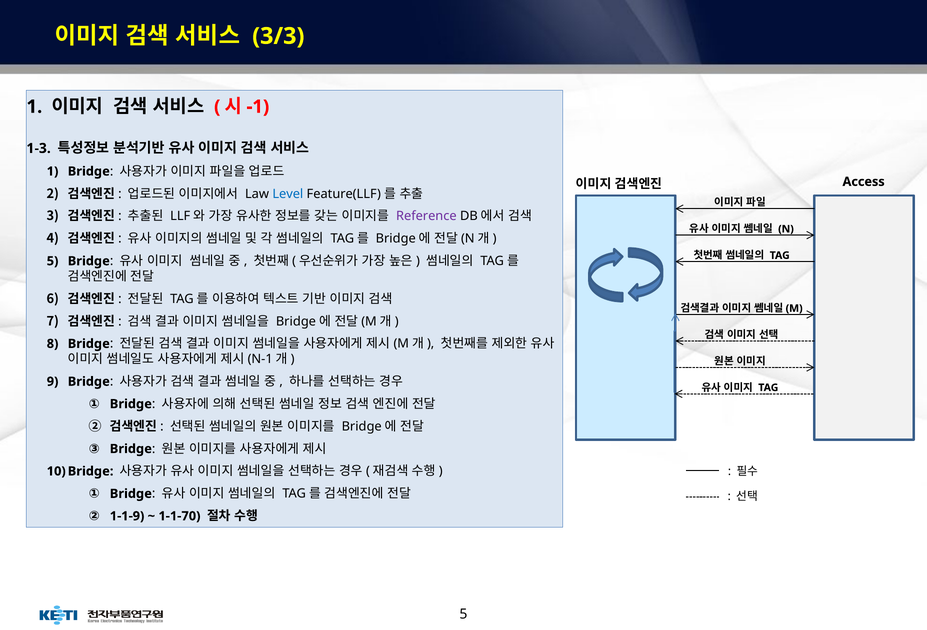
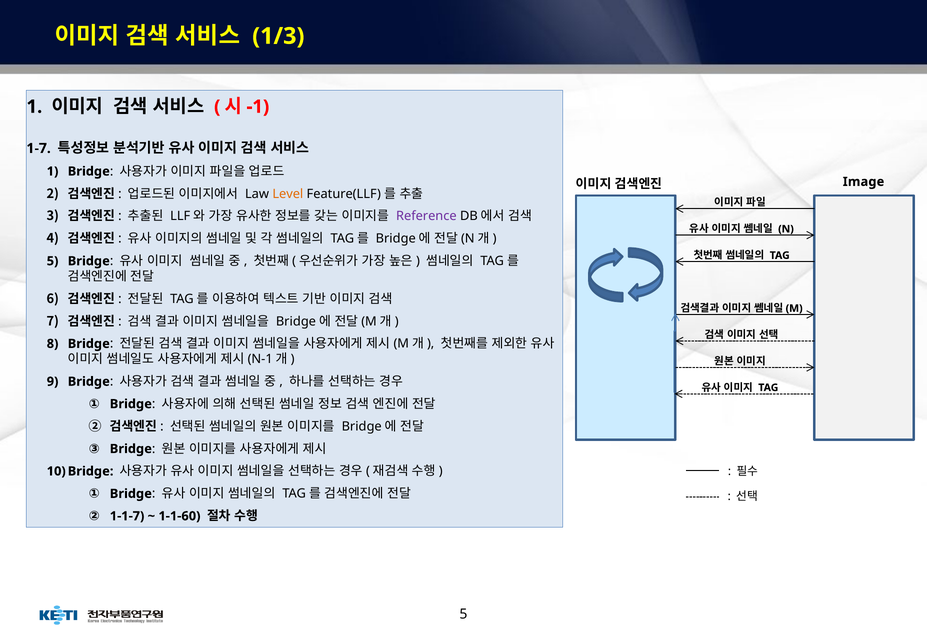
3/3: 3/3 -> 1/3 (278, 36)
1-3: 1-3 -> 1-7 (39, 148)
Access: Access -> Image (863, 182)
Level colour: blue -> orange (288, 194)
1-1-9: 1-1-9 -> 1-1-7 (127, 517)
1-1-70: 1-1-70 -> 1-1-60 (179, 517)
